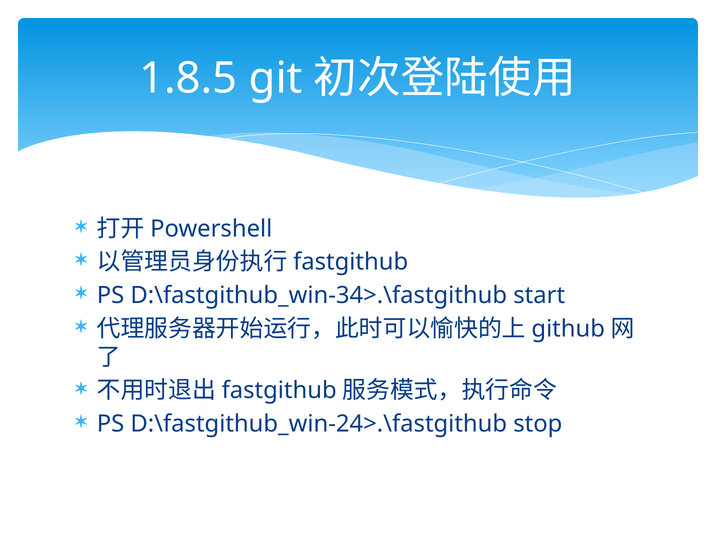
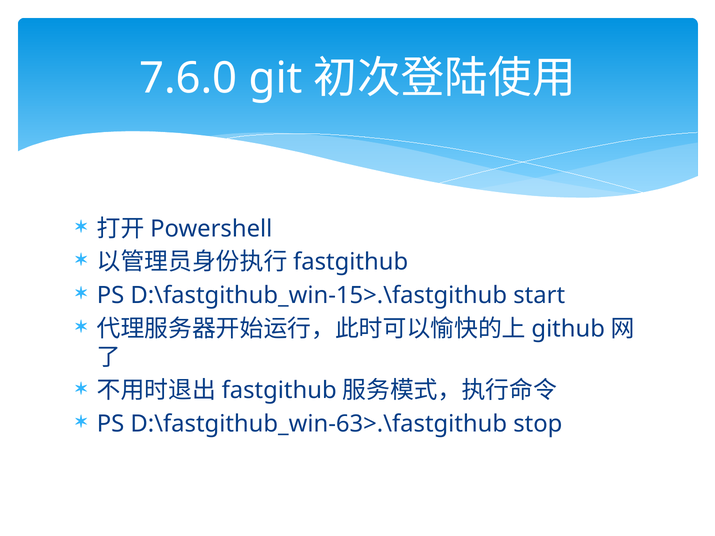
1.8.5: 1.8.5 -> 7.6.0 (188, 78)
D:\fastgithub_win-34>.\fastgithub: D:\fastgithub_win-34>.\fastgithub -> D:\fastgithub_win-15>.\fastgithub (319, 295)
D:\fastgithub_win-24>.\fastgithub: D:\fastgithub_win-24>.\fastgithub -> D:\fastgithub_win-63>.\fastgithub (319, 424)
